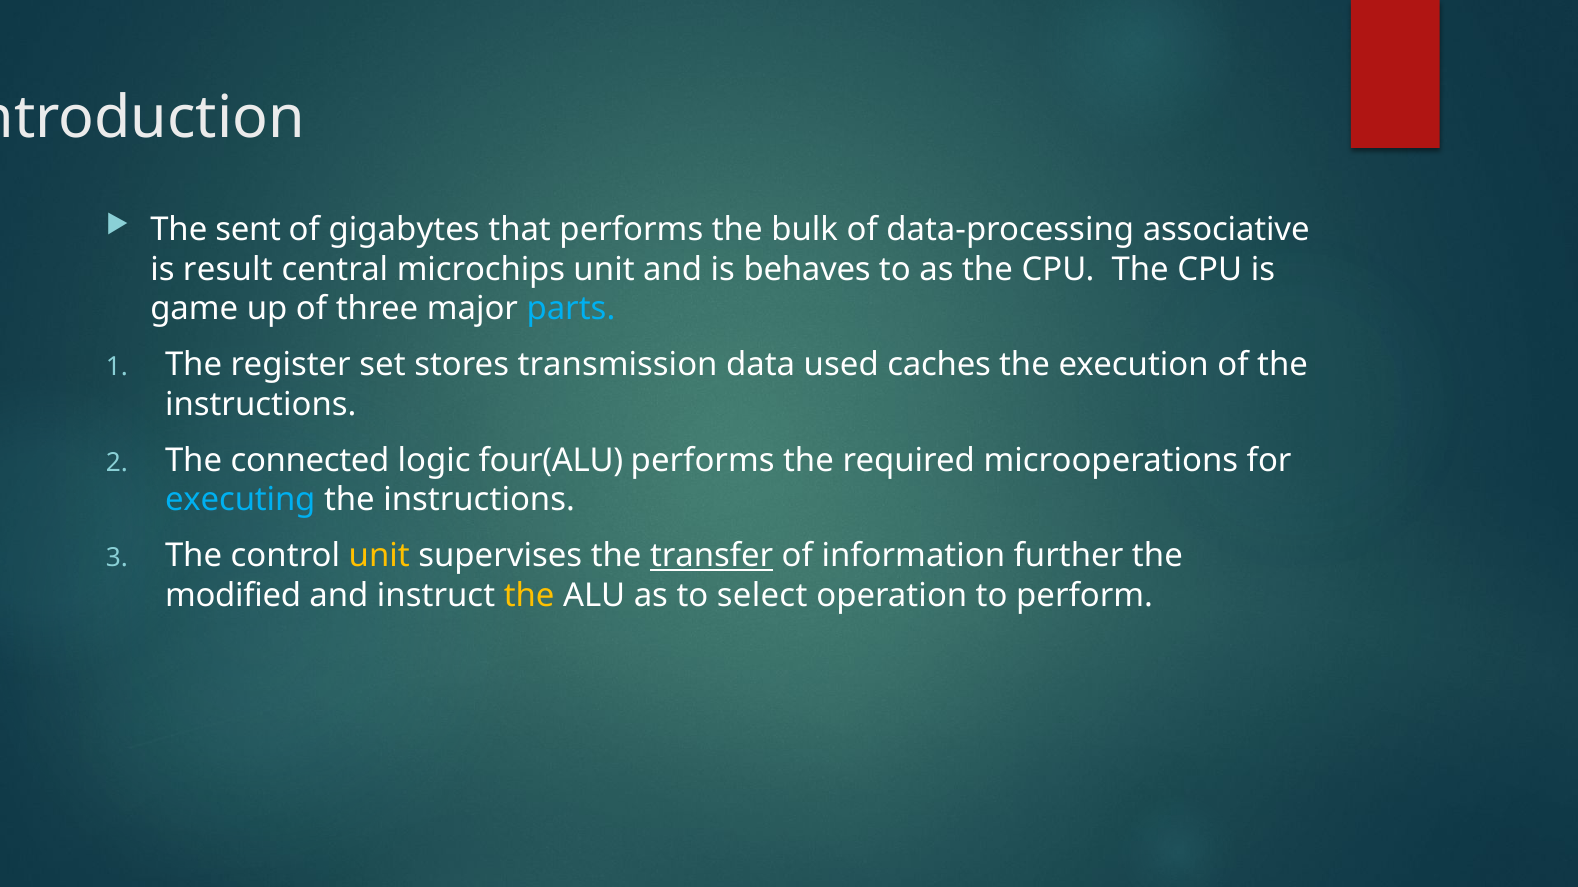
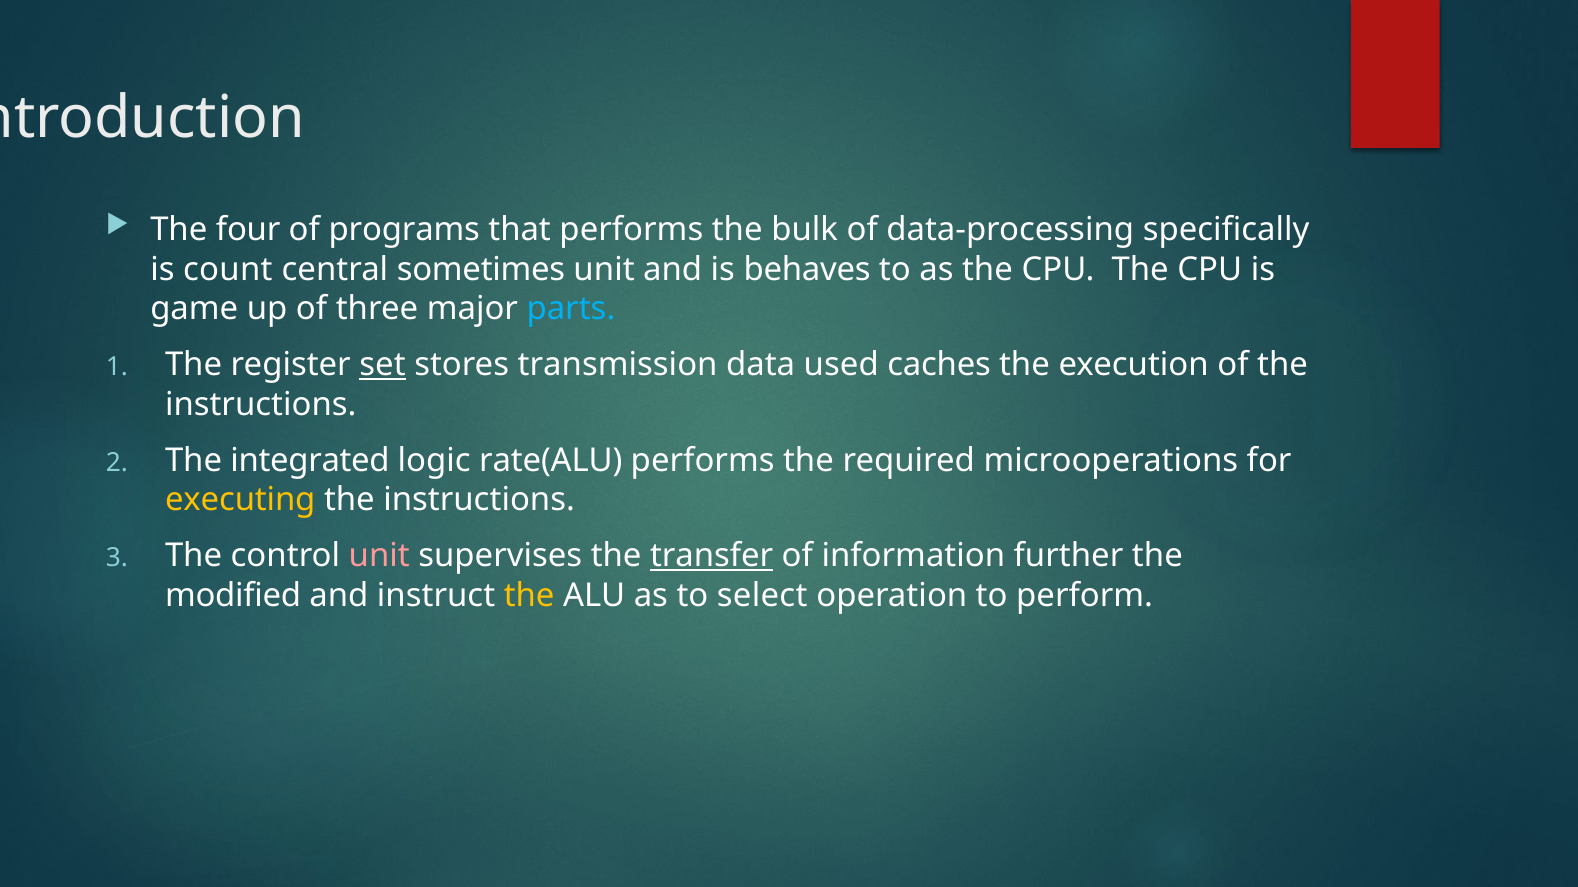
sent: sent -> four (248, 230)
gigabytes: gigabytes -> programs (404, 230)
associative: associative -> specifically (1226, 230)
result: result -> count (228, 270)
microchips: microchips -> sometimes (481, 270)
set underline: none -> present (383, 365)
connected: connected -> integrated (310, 461)
four(ALU: four(ALU -> rate(ALU (551, 461)
executing colour: light blue -> yellow (240, 500)
unit colour: yellow -> pink (379, 556)
